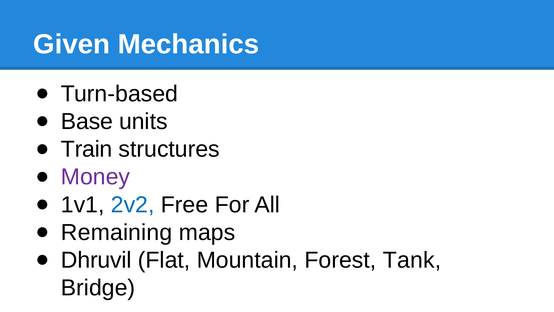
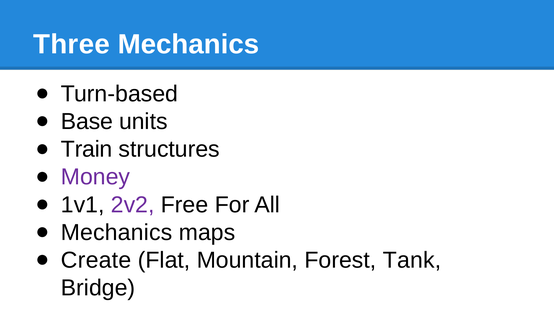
Given: Given -> Three (72, 44)
2v2 colour: blue -> purple (133, 205)
Remaining: Remaining -> Mechanics (117, 232)
Dhruvil: Dhruvil -> Create (96, 260)
